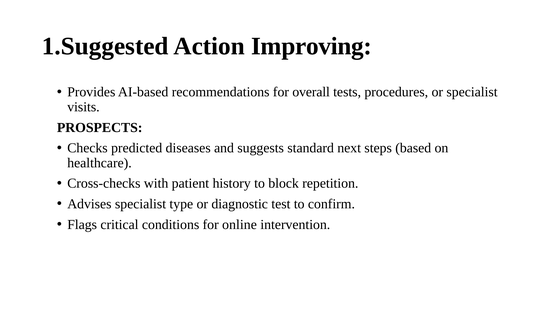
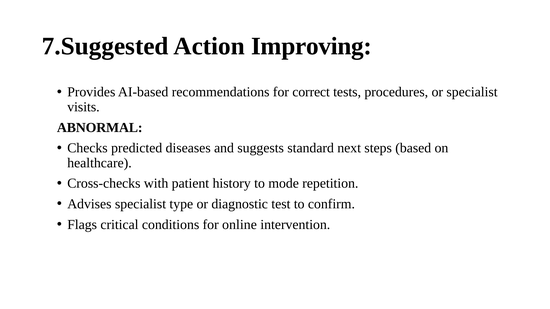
1.Suggested: 1.Suggested -> 7.Suggested (105, 46)
overall: overall -> correct (311, 92)
PROSPECTS: PROSPECTS -> ABNORMAL (100, 128)
block: block -> mode (284, 184)
